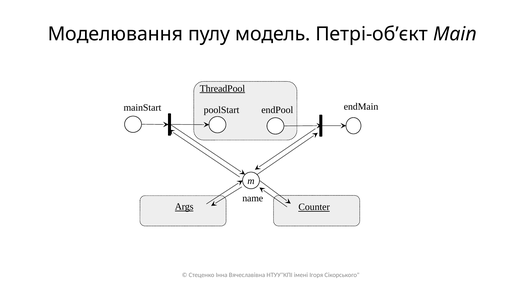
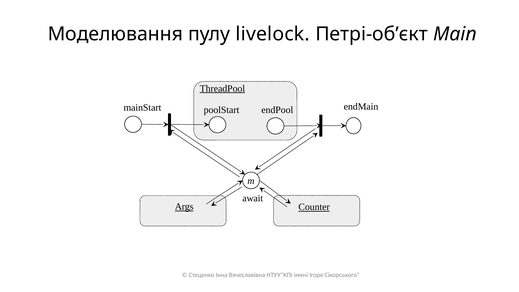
модель: модель -> livelock (273, 34)
name: name -> await (253, 198)
